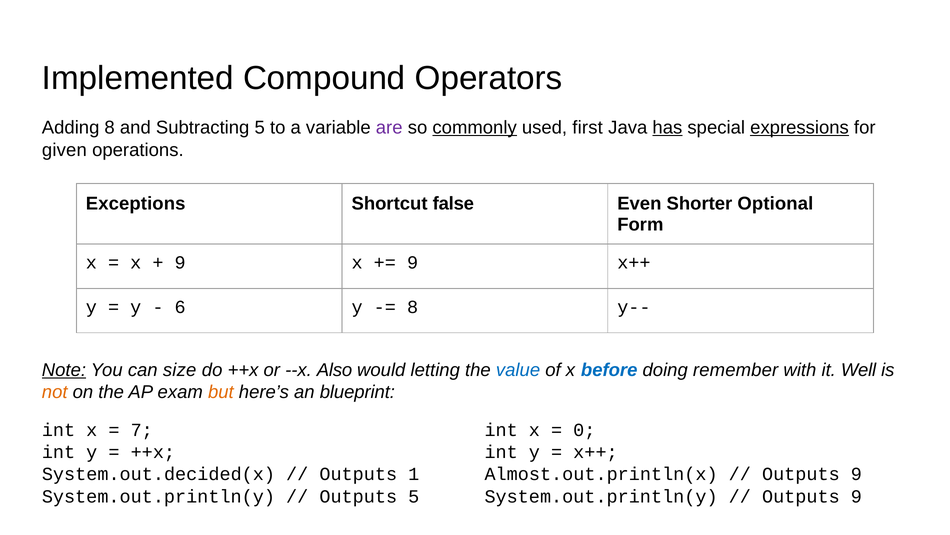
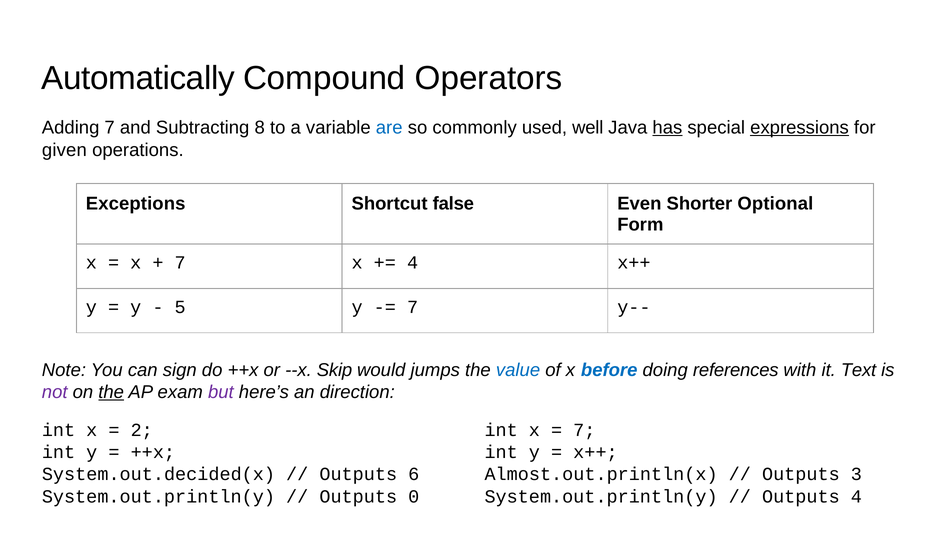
Implemented: Implemented -> Automatically (138, 78)
Adding 8: 8 -> 7 (110, 128)
Subtracting 5: 5 -> 8 (260, 128)
are colour: purple -> blue (389, 128)
commonly underline: present -> none (475, 128)
first: first -> well (588, 128)
9: 9 -> 7 (180, 263)
9: 9 -> 4 (413, 263)
6: 6 -> 5 (180, 307)
8: 8 -> 7 (413, 307)
Note underline: present -> none (64, 370)
size: size -> sign (180, 370)
Also: Also -> Skip (335, 370)
letting: letting -> jumps (435, 370)
remember: remember -> references (736, 370)
Well: Well -> Text (859, 370)
not colour: orange -> purple (55, 392)
the underline: none -> present (111, 392)
but colour: orange -> purple (221, 392)
blueprint: blueprint -> direction (357, 392)
7: 7 -> 2 (142, 429)
0: 0 -> 7 (584, 429)
1: 1 -> 6 (414, 474)
9: 9 -> 3 (856, 474)
Outputs 5: 5 -> 0 (414, 496)
9: 9 -> 4 (856, 496)
